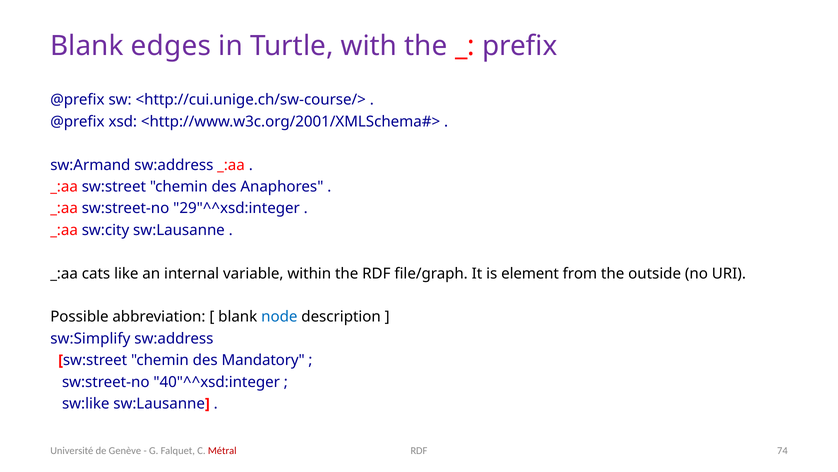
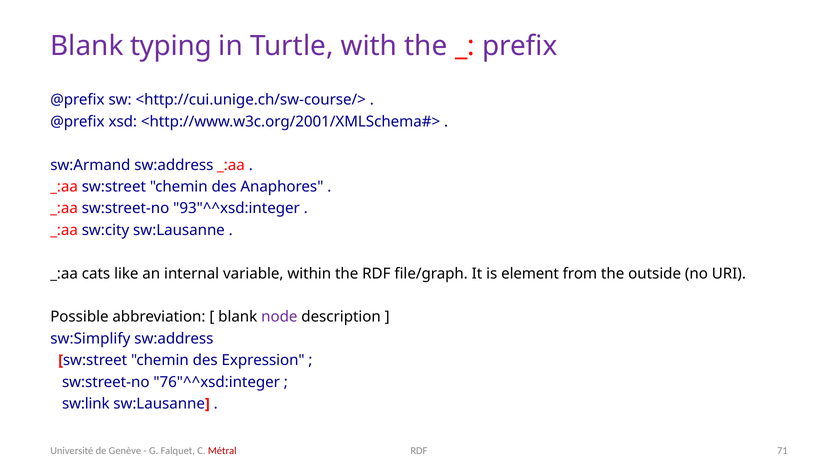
edges: edges -> typing (171, 46)
29"^^xsd:integer: 29"^^xsd:integer -> 93"^^xsd:integer (237, 208)
node colour: blue -> purple (279, 317)
Mandatory: Mandatory -> Expression (263, 360)
40"^^xsd:integer: 40"^^xsd:integer -> 76"^^xsd:integer (217, 382)
sw:like: sw:like -> sw:link (86, 403)
74: 74 -> 71 (782, 450)
